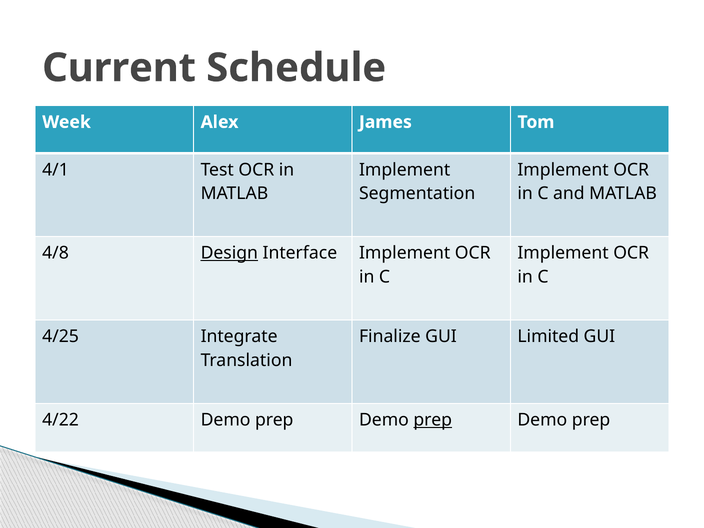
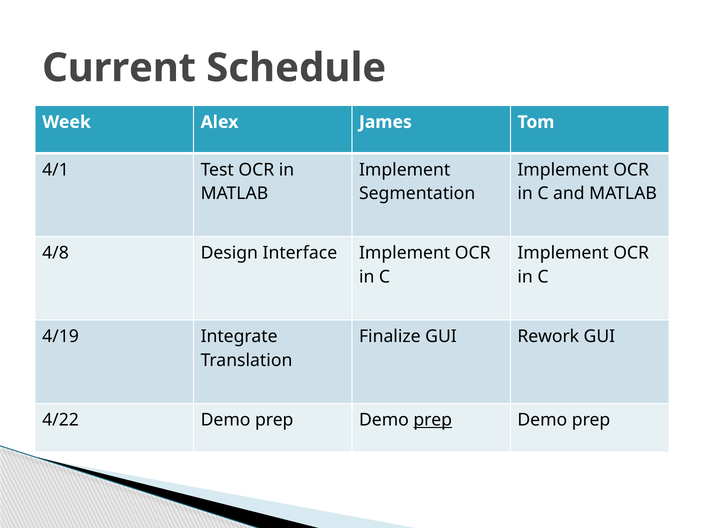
Design underline: present -> none (229, 253)
4/25: 4/25 -> 4/19 (61, 336)
Limited: Limited -> Rework (548, 336)
